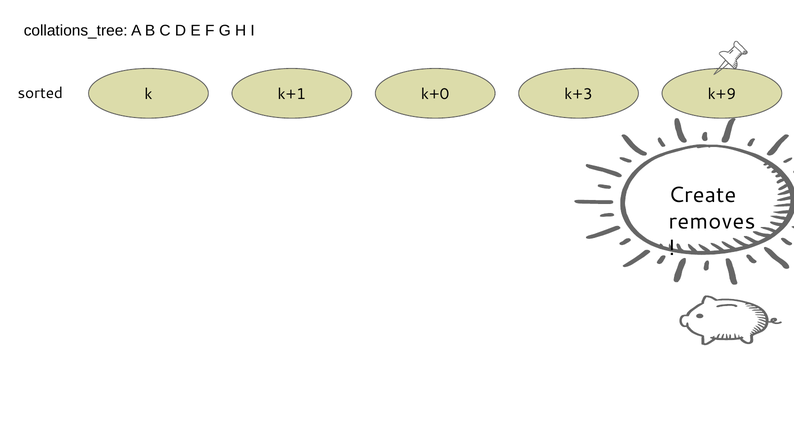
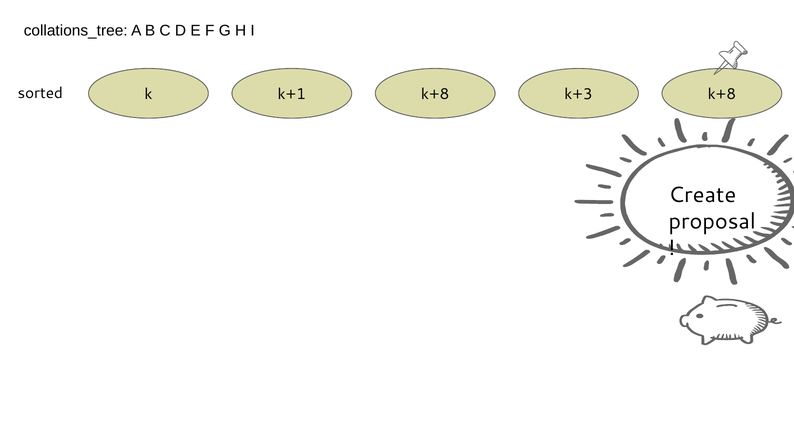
k+1 k+0: k+0 -> k+8 (435, 94)
k+3 k+9: k+9 -> k+8 (722, 94)
removes: removes -> proposal (712, 221)
